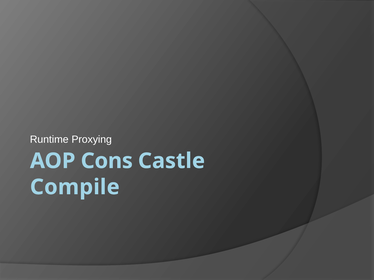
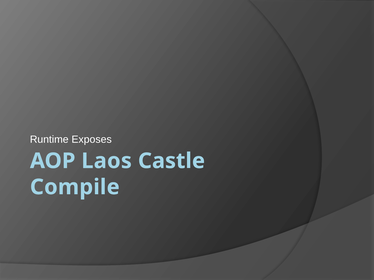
Proxying: Proxying -> Exposes (92, 140)
Cons: Cons -> Laos (107, 161)
